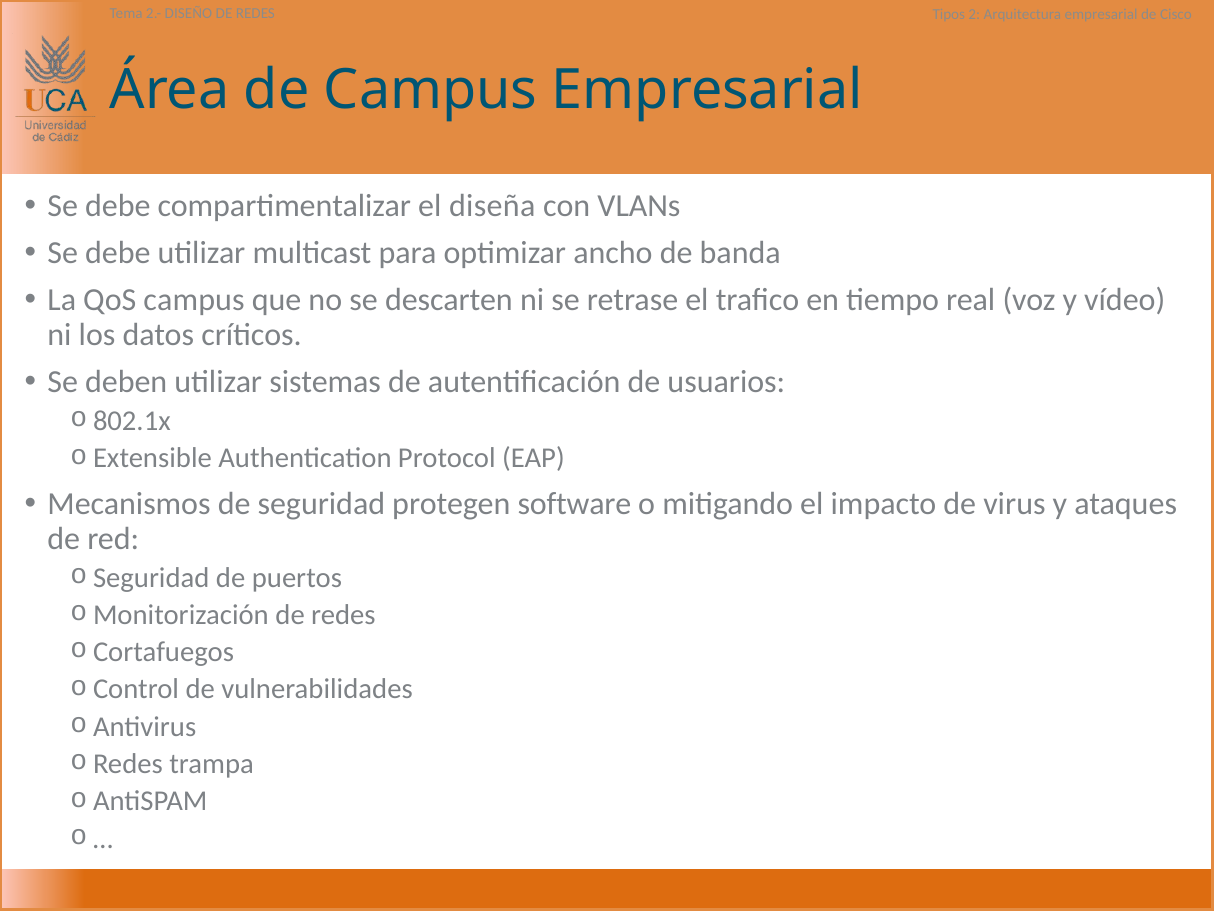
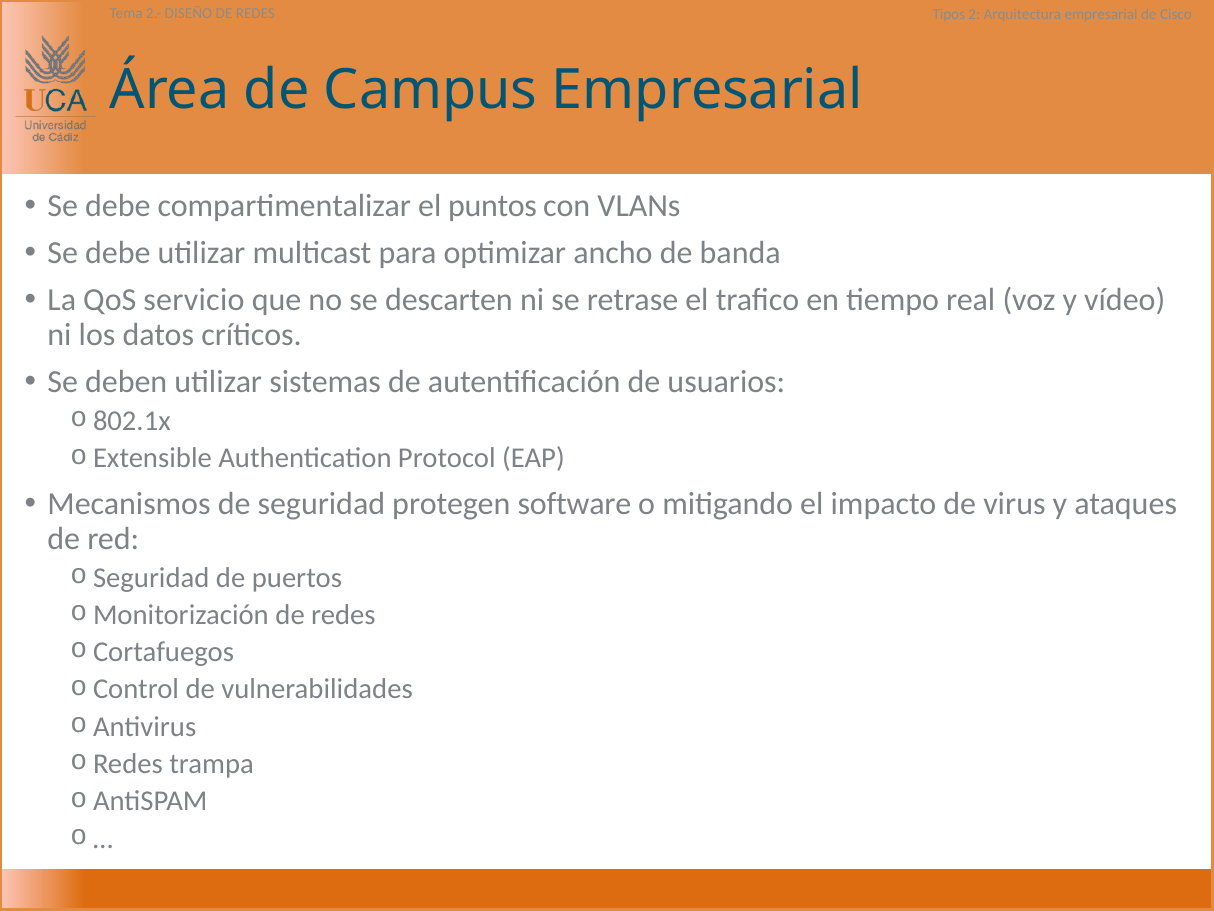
diseña: diseña -> puntos (492, 205)
QoS campus: campus -> servicio (194, 300)
